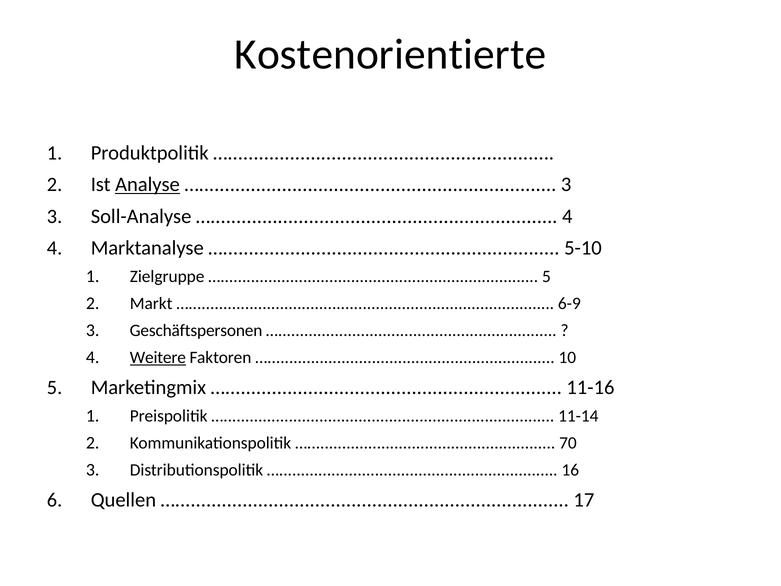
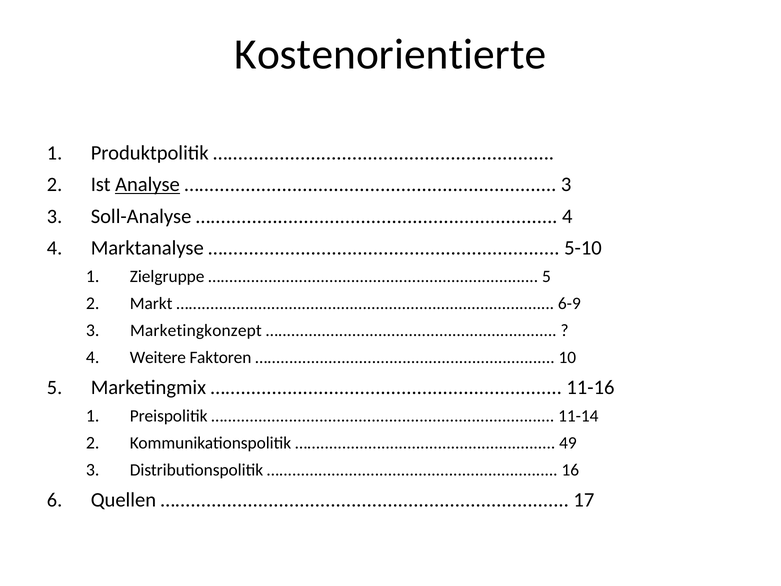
Geschäftspersonen: Geschäftspersonen -> Marketingkonzept (196, 330)
Weitere underline: present -> none (158, 357)
70: 70 -> 49 (568, 443)
